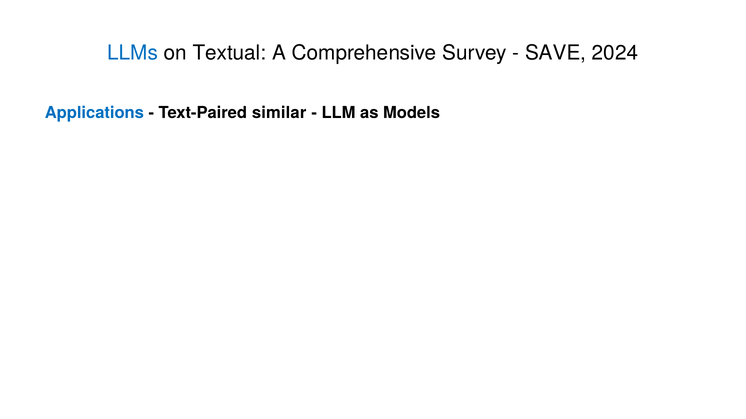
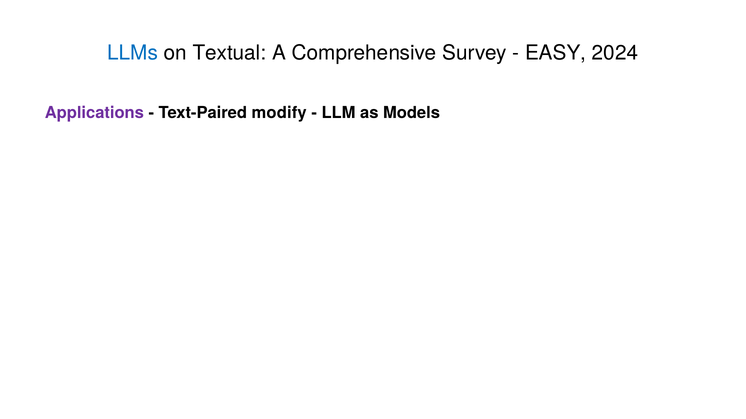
SAVE: SAVE -> EASY (556, 53)
Applications colour: blue -> purple (94, 113)
similar: similar -> modify (279, 113)
